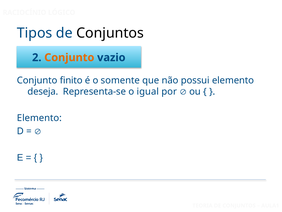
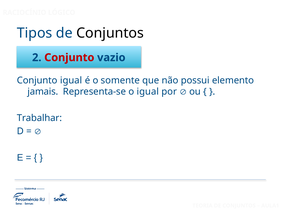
Conjunto colour: orange -> red (69, 57)
Conjunto finito: finito -> igual (71, 80)
deseja: deseja -> jamais (43, 91)
Elemento: Elemento -> Trabalhar (39, 118)
